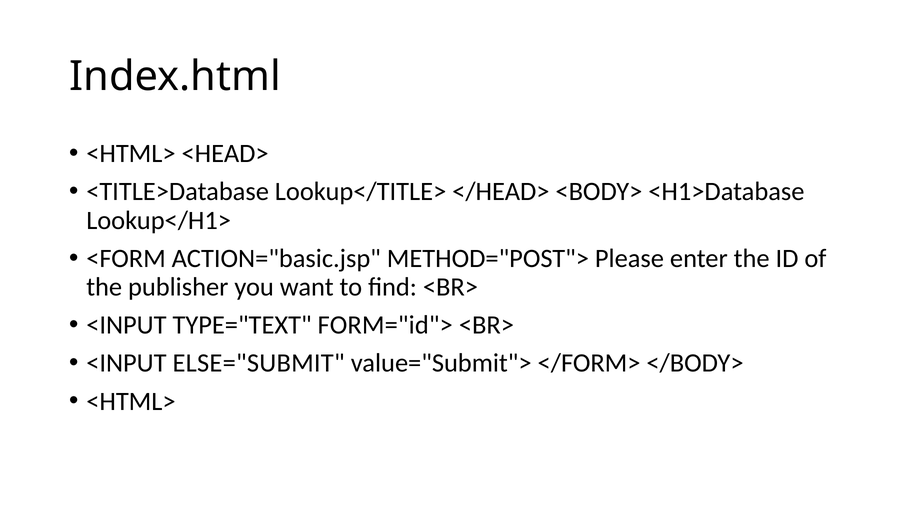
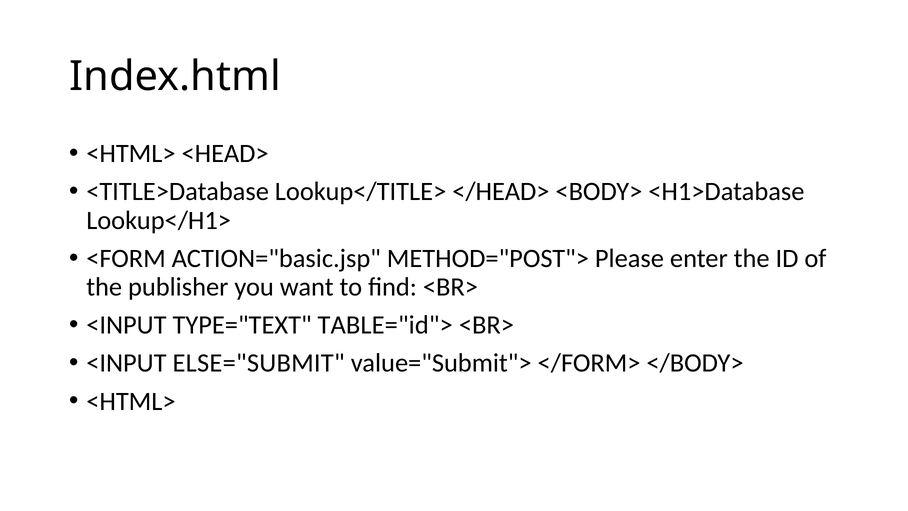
FORM="id">: FORM="id"> -> TABLE="id"> (385, 325)
